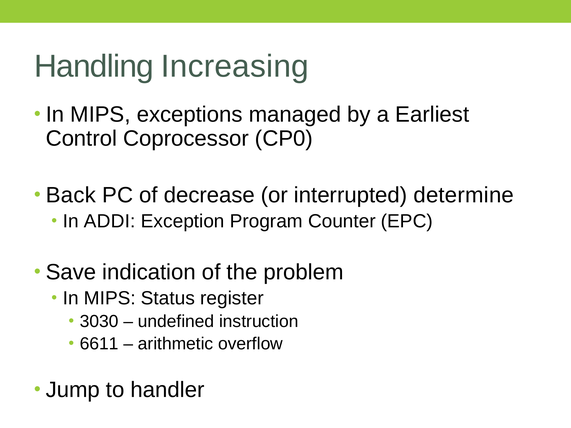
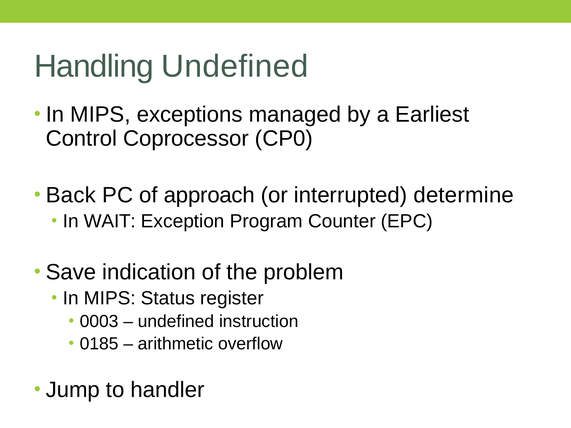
Handling Increasing: Increasing -> Undefined (235, 66)
decrease: decrease -> approach (209, 195)
ADDI: ADDI -> WAIT (110, 221)
3030: 3030 -> 0003 (99, 322)
6611: 6611 -> 0185 (99, 344)
